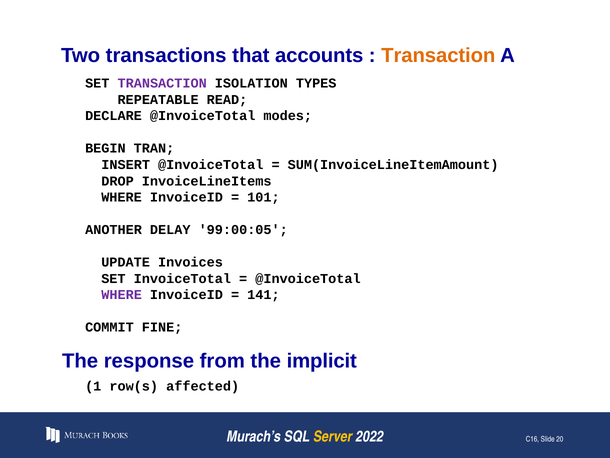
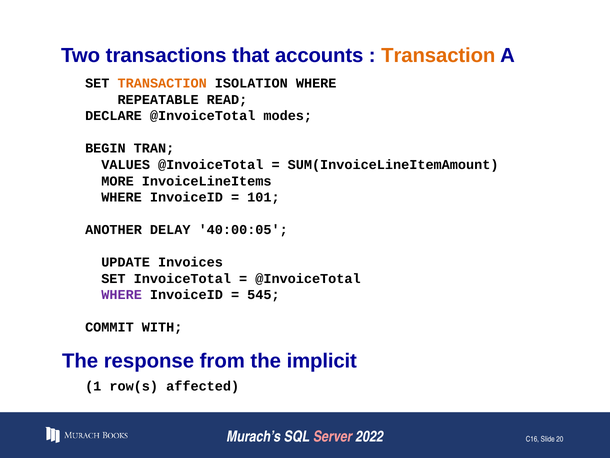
TRANSACTION colour: purple -> orange (162, 83)
ISOLATION TYPES: TYPES -> WHERE (316, 83)
INSERT: INSERT -> VALUES (126, 165)
DROP: DROP -> MORE (118, 181)
99:00:05: 99:00:05 -> 40:00:05 (243, 230)
141: 141 -> 545 (263, 295)
FINE: FINE -> WITH (162, 327)
Server colour: yellow -> pink (333, 436)
